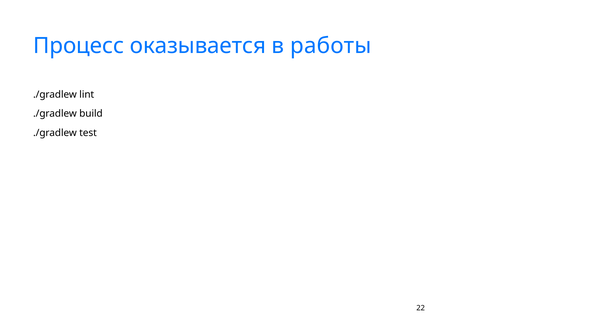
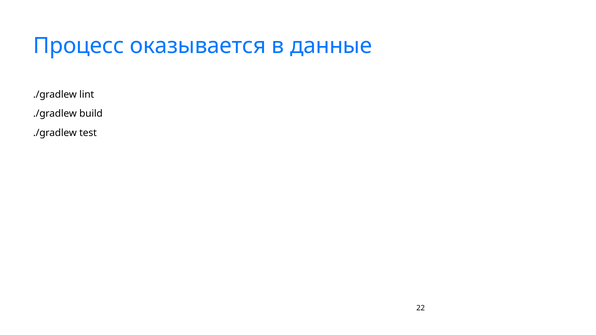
работы: работы -> данные (331, 46)
